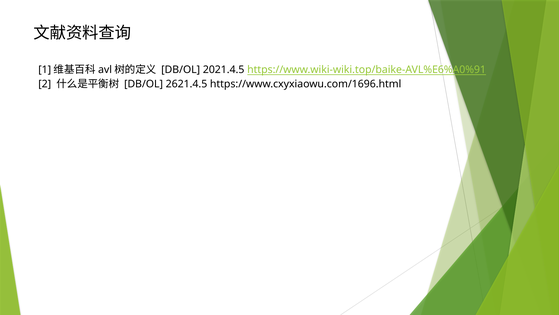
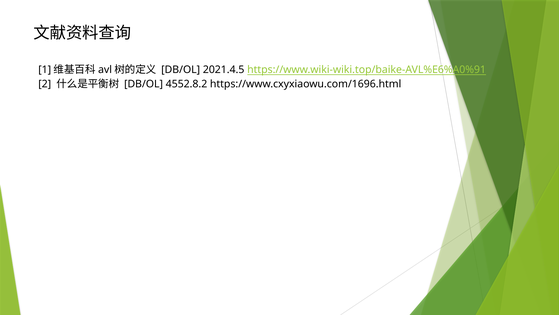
2621.4.5: 2621.4.5 -> 4552.8.2 (186, 84)
